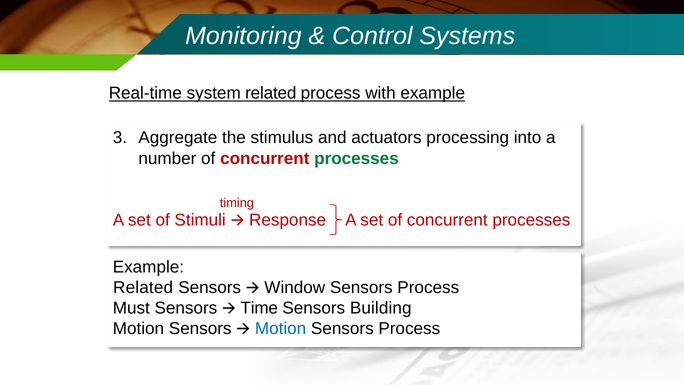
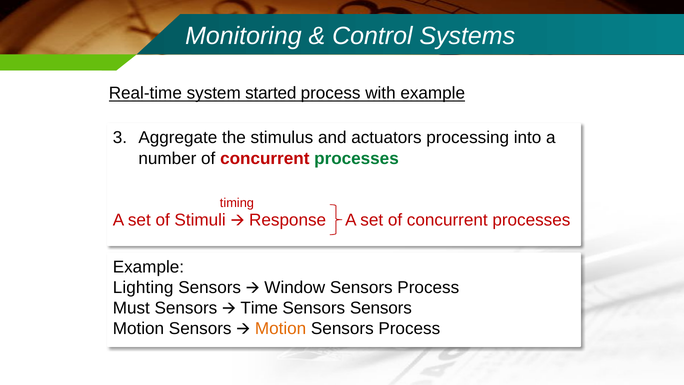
system related: related -> started (271, 93)
Related: Related -> Lighting (143, 288)
Sensors Building: Building -> Sensors (381, 308)
Motion colour: blue -> orange (281, 329)
